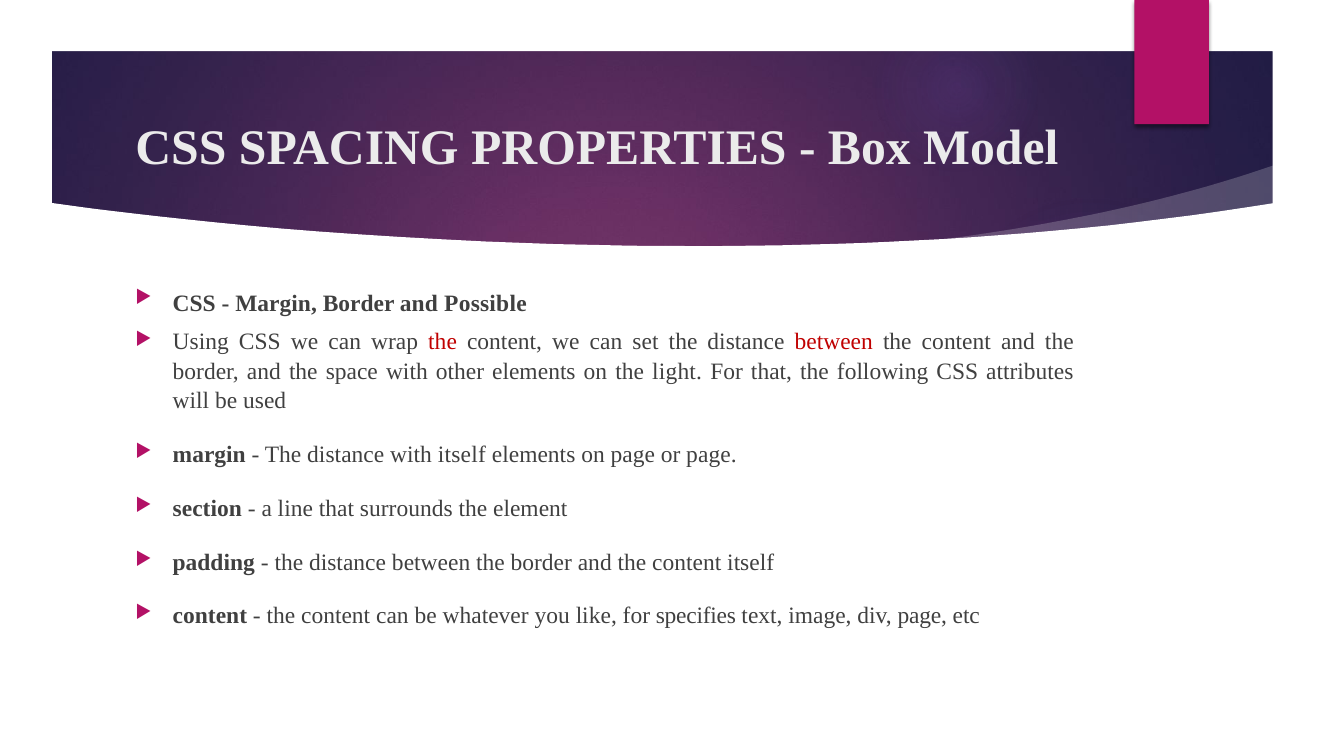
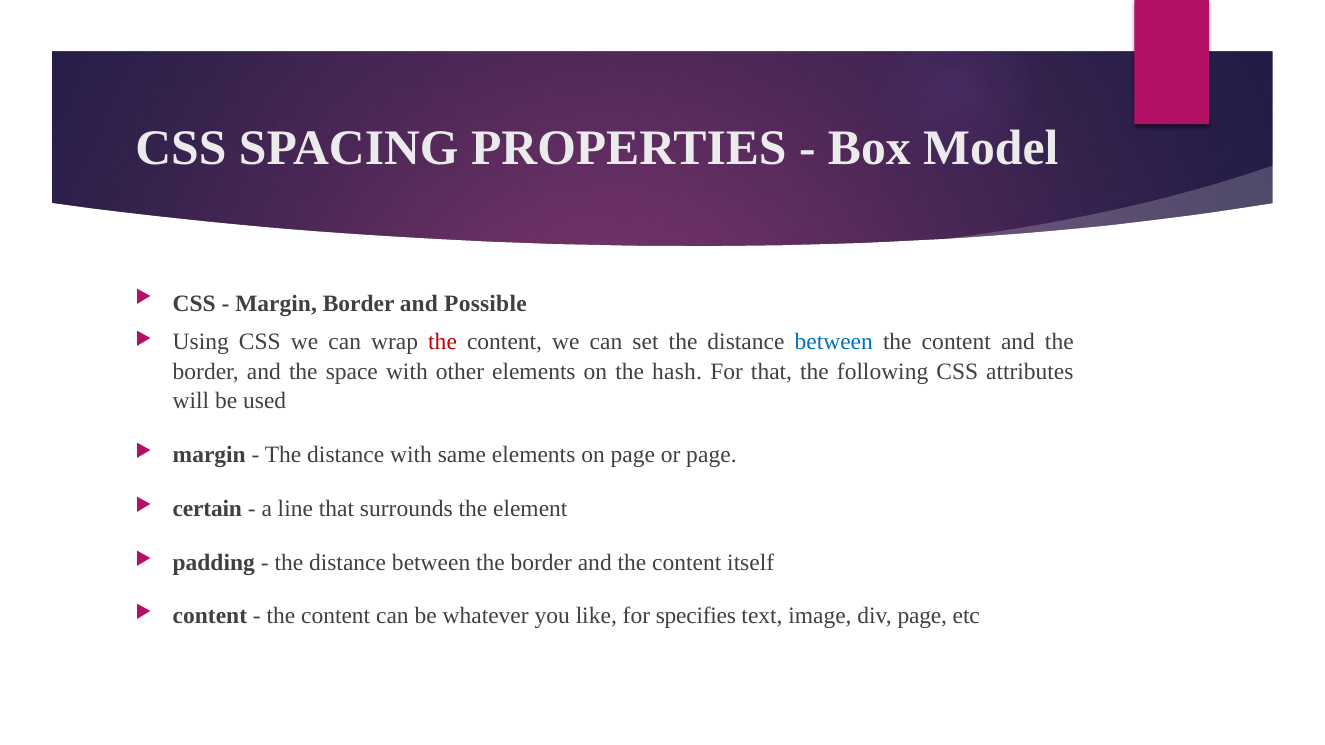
between colour: red -> blue (834, 342)
light: light -> hash (677, 372)
with itself: itself -> same (462, 455)
section: section -> certain (207, 509)
